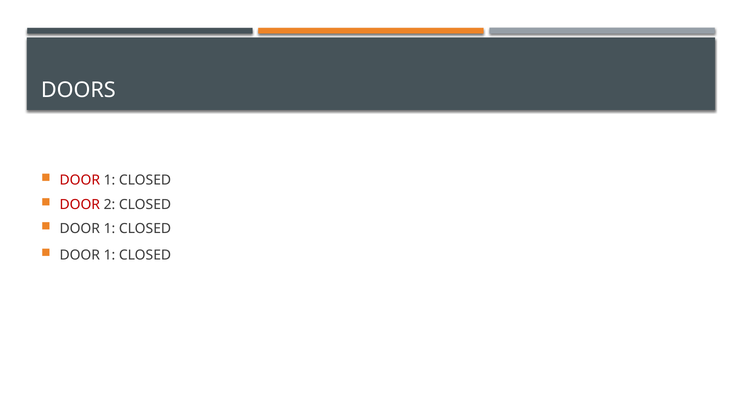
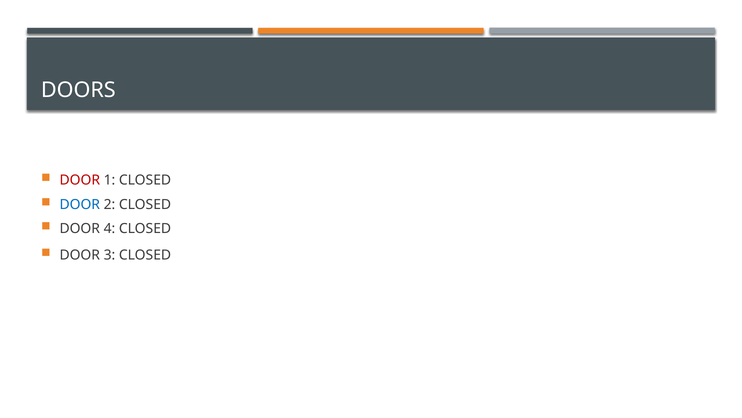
DOOR colour: red -> blue (80, 204)
1: 1 -> 4 (109, 228)
1: 1 -> 3 (109, 255)
